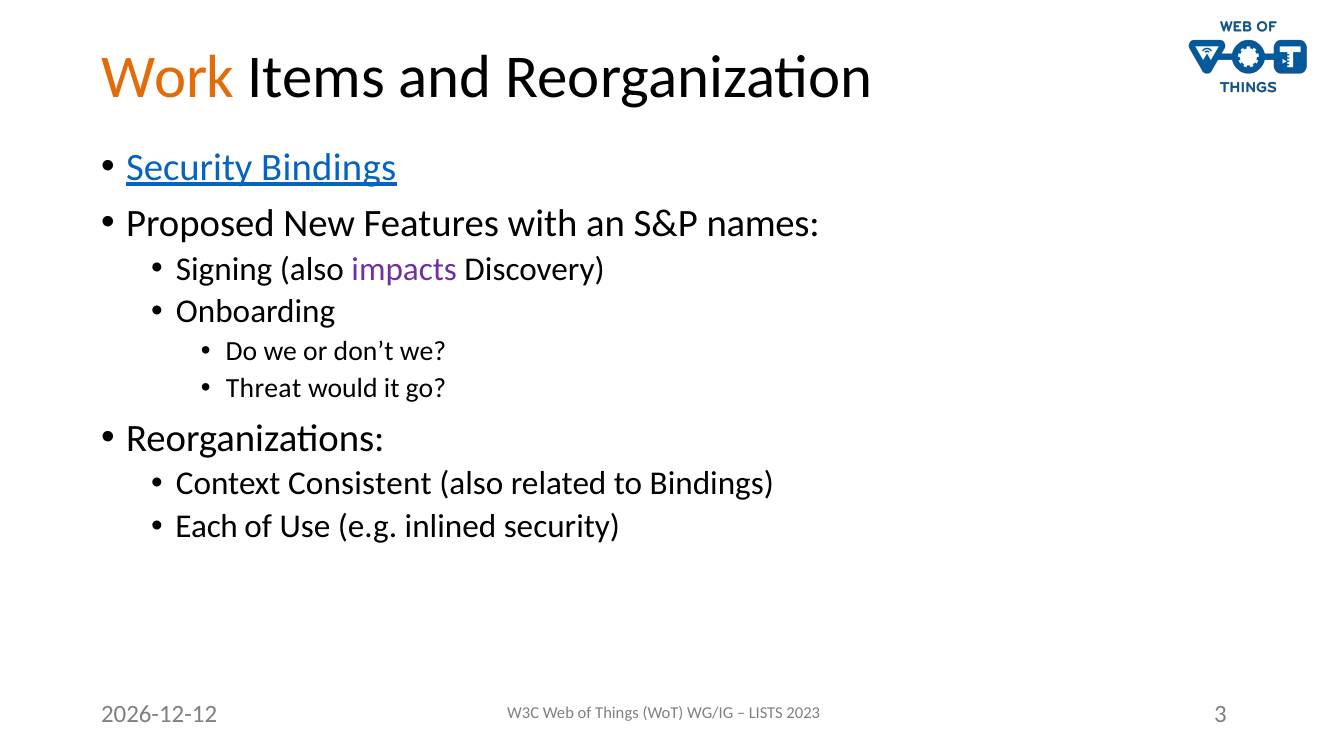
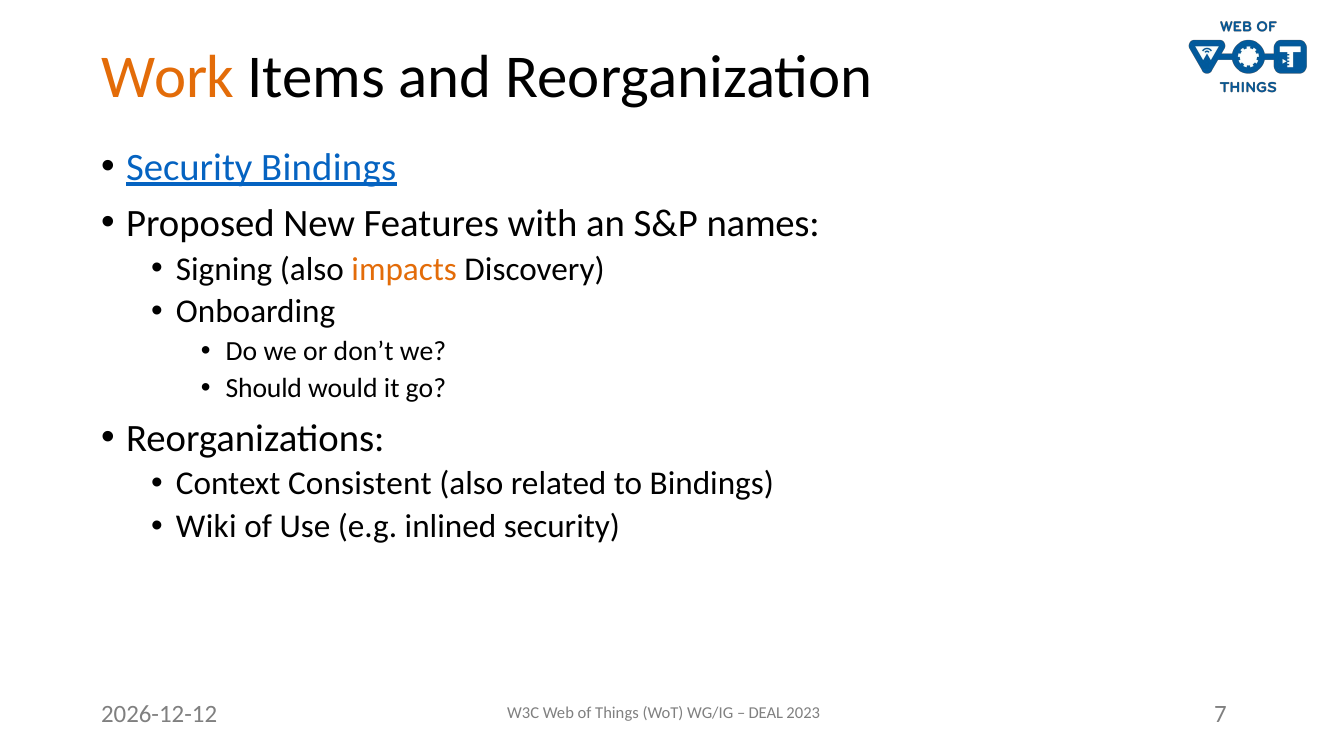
impacts colour: purple -> orange (404, 269)
Threat: Threat -> Should (264, 389)
Each: Each -> Wiki (206, 527)
LISTS: LISTS -> DEAL (766, 713)
3: 3 -> 7 (1221, 714)
